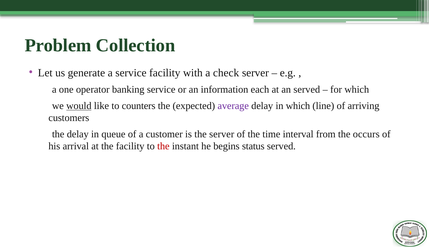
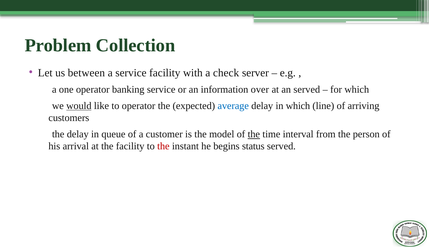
generate: generate -> between (86, 73)
each: each -> over (260, 89)
to counters: counters -> operator (139, 106)
average colour: purple -> blue (233, 106)
the server: server -> model (222, 134)
the underline: none -> present (254, 134)
occurs: occurs -> person (366, 134)
